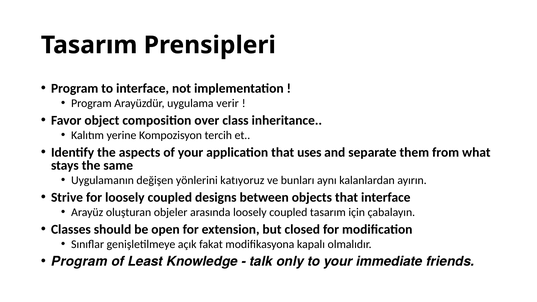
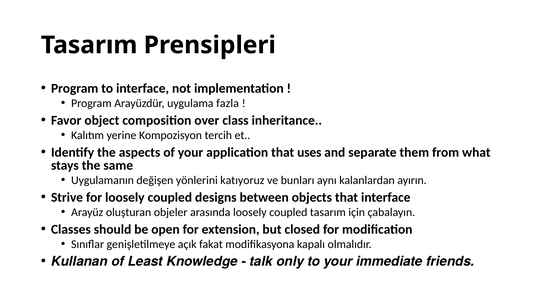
verir: verir -> fazla (228, 103)
Program: Program -> Kullanan (79, 261)
